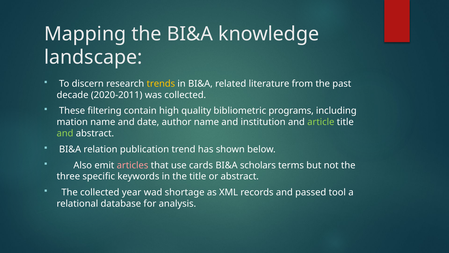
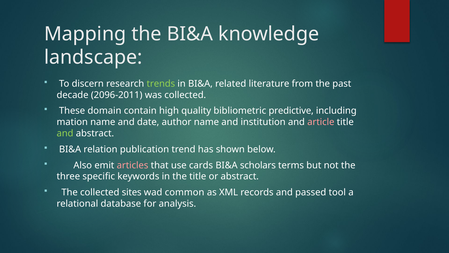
trends colour: yellow -> light green (161, 84)
2020-2011: 2020-2011 -> 2096-2011 (117, 95)
filtering: filtering -> domain (104, 111)
programs: programs -> predictive (291, 111)
article colour: light green -> pink (321, 122)
year: year -> sites (132, 192)
shortage: shortage -> common (185, 192)
